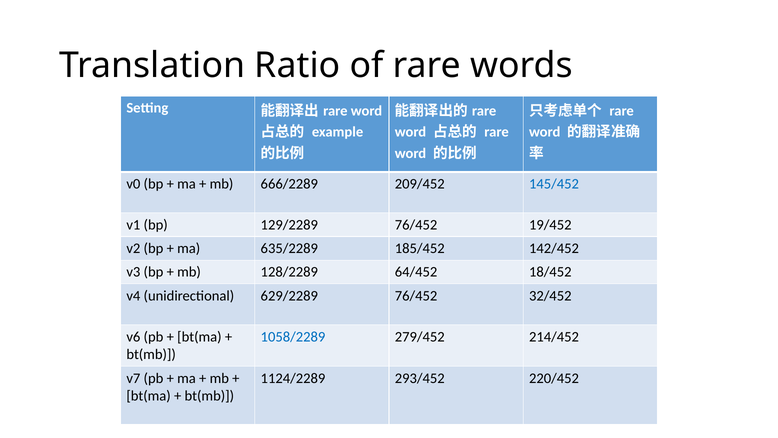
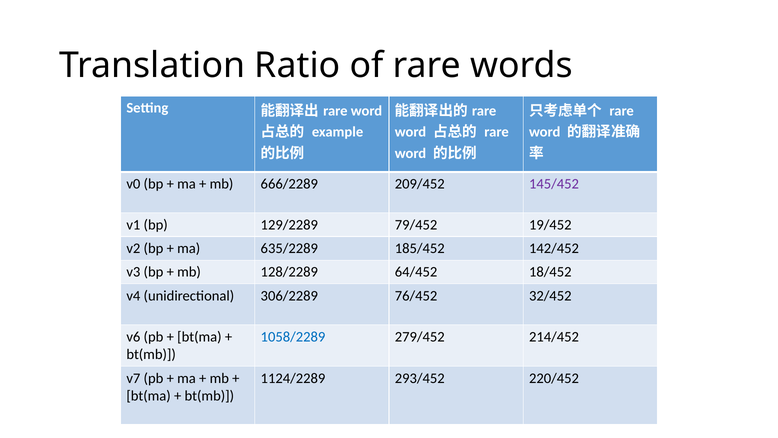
145/452 colour: blue -> purple (554, 184)
129/2289 76/452: 76/452 -> 79/452 (416, 225)
629/2289: 629/2289 -> 306/2289 (289, 296)
